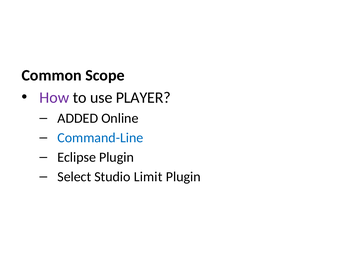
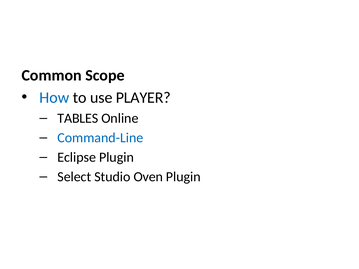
How colour: purple -> blue (54, 98)
ADDED: ADDED -> TABLES (78, 118)
Limit: Limit -> Oven (148, 177)
